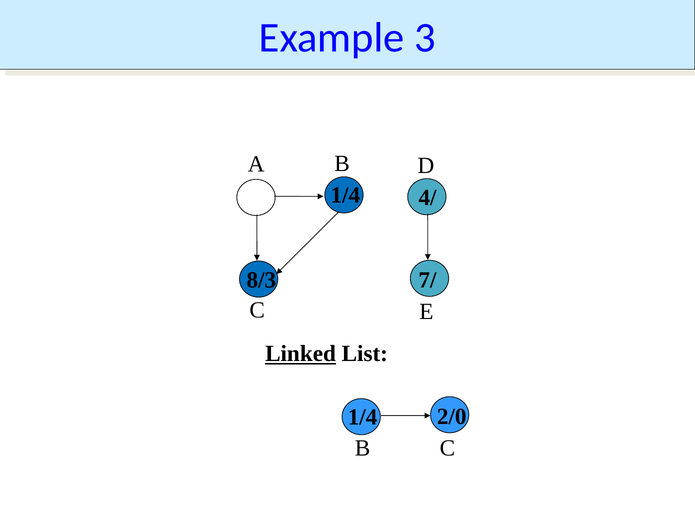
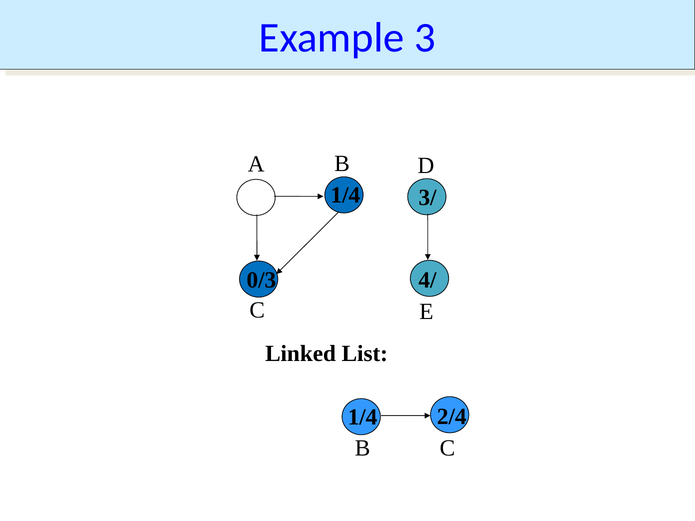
4/: 4/ -> 3/ (428, 198)
8/3: 8/3 -> 0/3 (261, 280)
7/: 7/ -> 4/ (427, 280)
Linked underline: present -> none (301, 354)
2/0: 2/0 -> 2/4 (452, 417)
